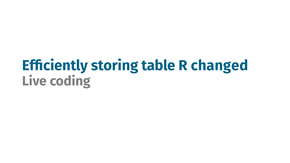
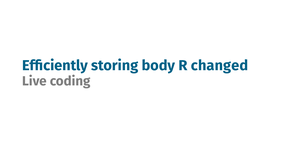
table: table -> body (158, 66)
